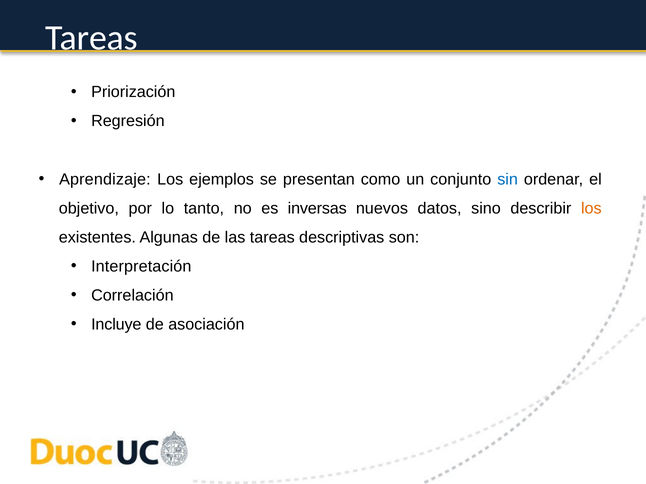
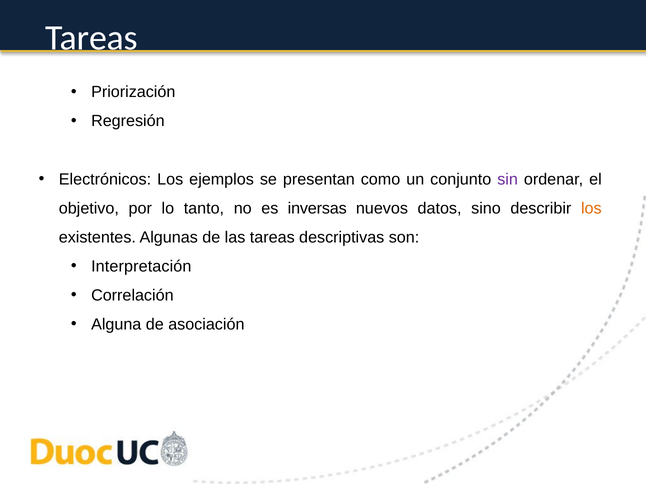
Aprendizaje: Aprendizaje -> Electrónicos (105, 179)
sin colour: blue -> purple (508, 179)
Incluye: Incluye -> Alguna (116, 325)
